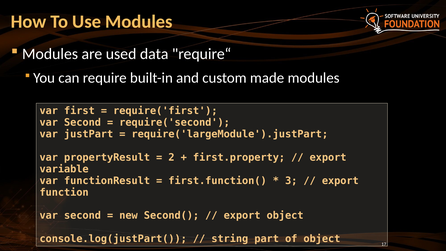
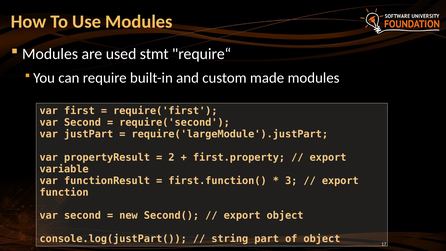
data: data -> stmt (154, 54)
